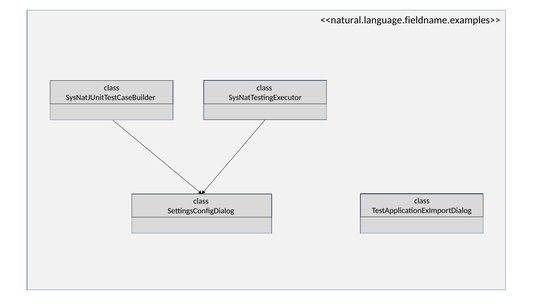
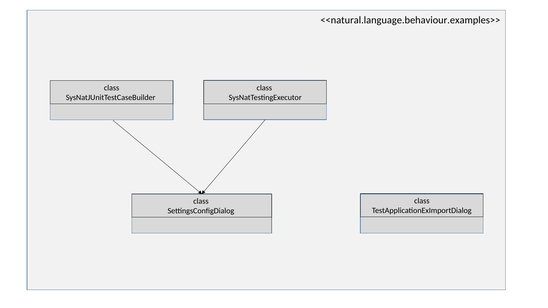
<<natural.language.fieldname.examples>>: <<natural.language.fieldname.examples>> -> <<natural.language.behaviour.examples>> (410, 20)
